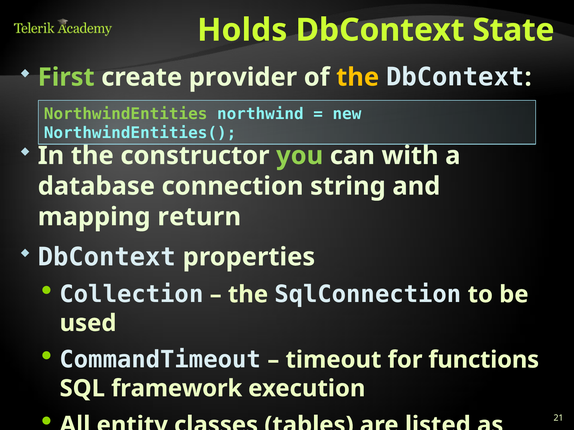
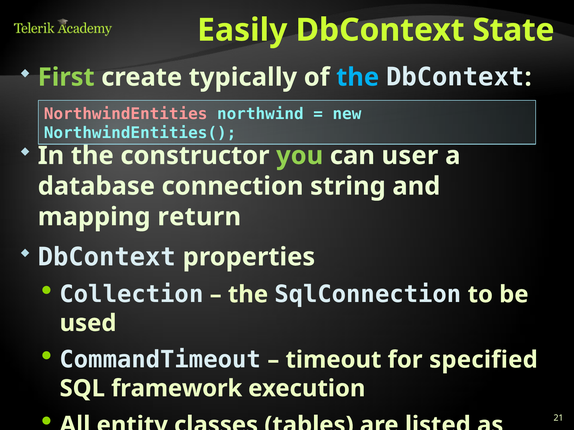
Holds: Holds -> Easily (242, 30)
provider: provider -> typically (243, 77)
the colour: yellow -> light blue (358, 77)
NorthwindEntities colour: light green -> pink (126, 114)
with: with -> user (410, 156)
functions: functions -> specified (483, 360)
